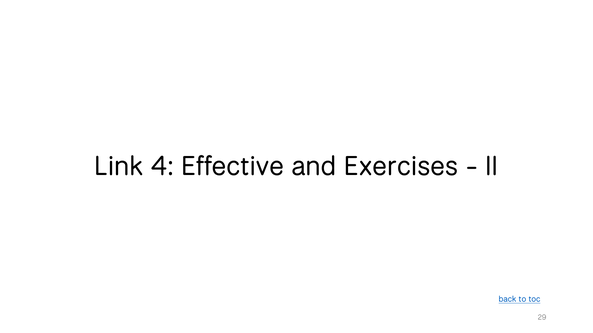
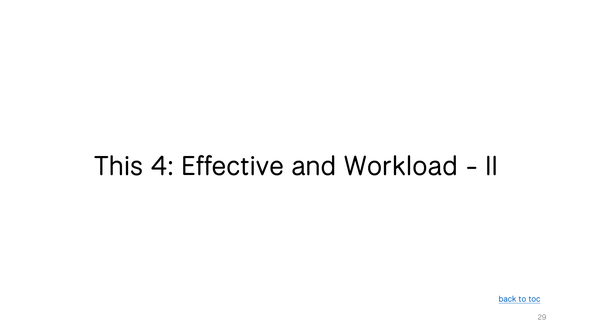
Link: Link -> This (119, 167)
Exercises: Exercises -> Workload (401, 167)
